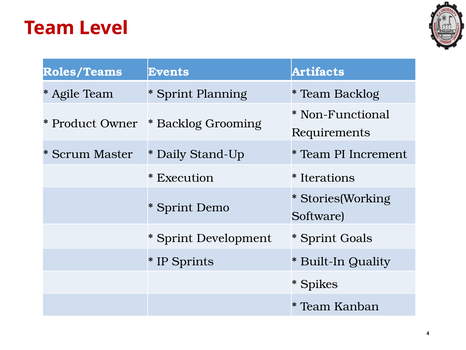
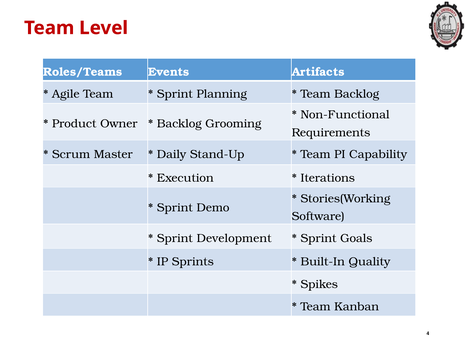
Increment: Increment -> Capability (378, 154)
